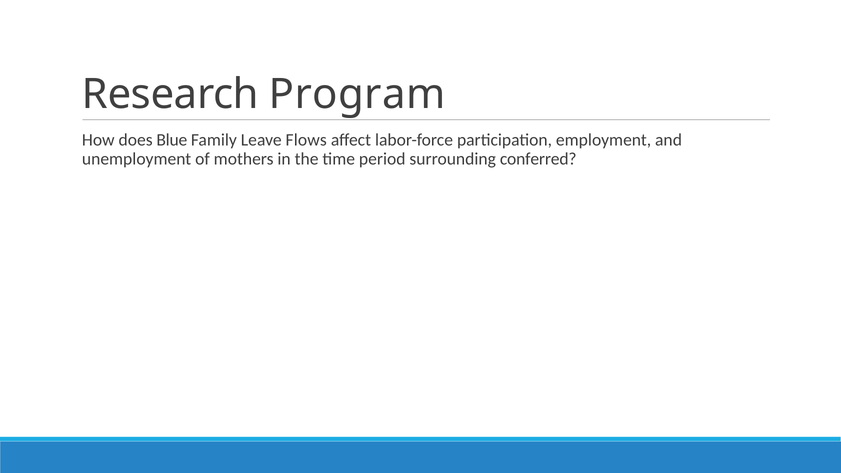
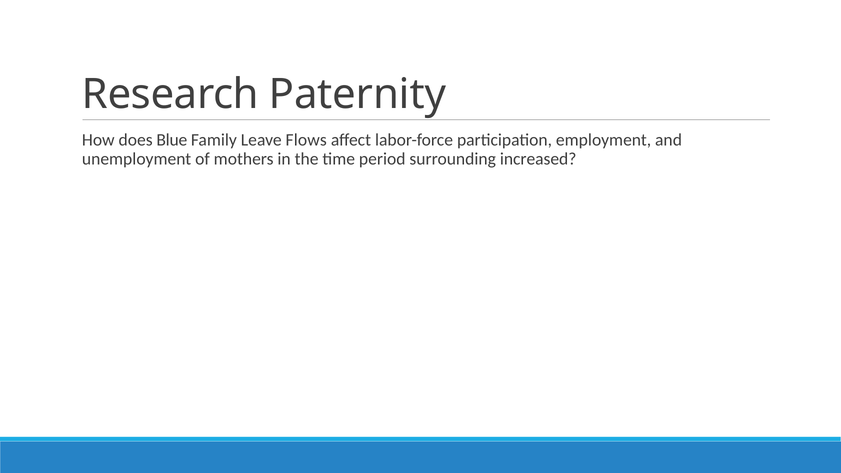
Program: Program -> Paternity (357, 94)
conferred: conferred -> increased (538, 159)
